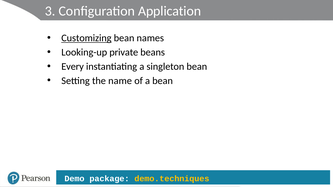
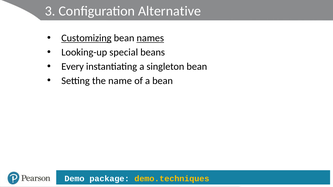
Application: Application -> Alternative (170, 11)
names underline: none -> present (150, 38)
private: private -> special (124, 52)
